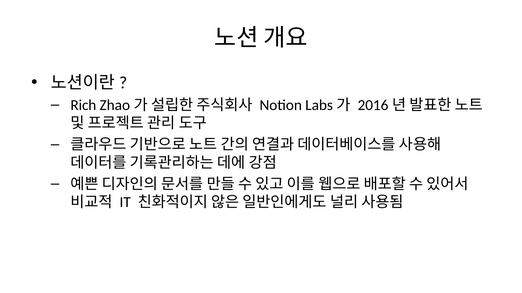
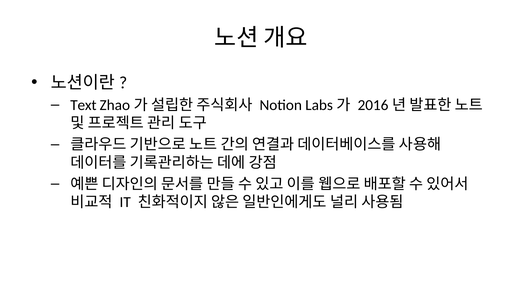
Rich: Rich -> Text (83, 105)
